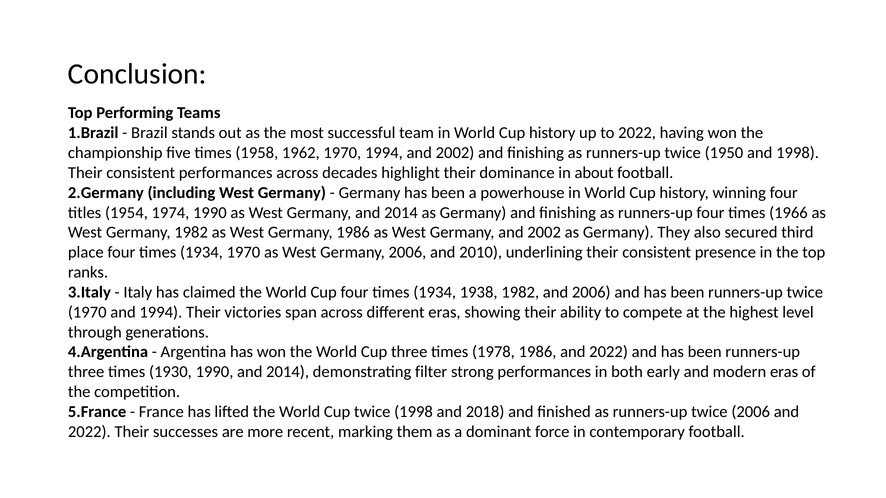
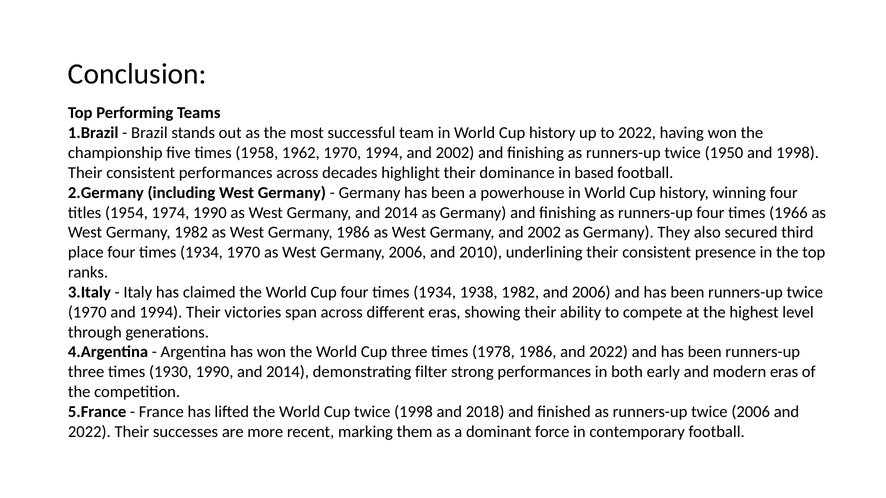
about: about -> based (594, 173)
